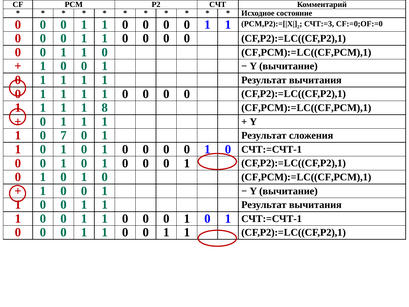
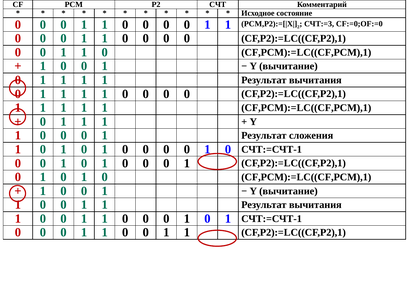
8: 8 -> 1 (105, 108)
7: 7 -> 0 (64, 135)
